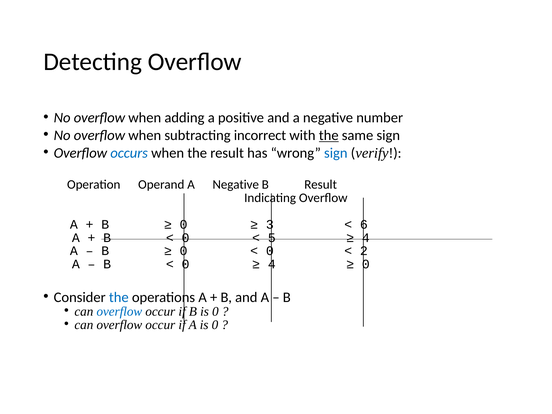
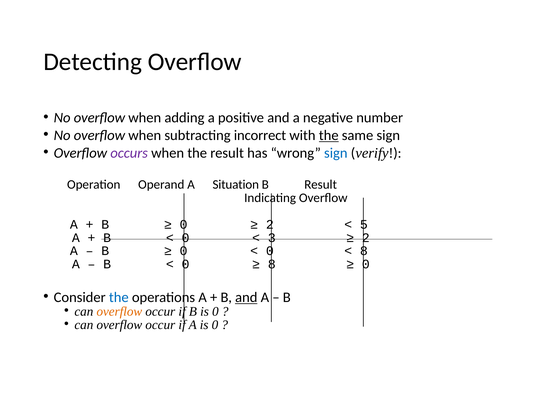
occurs colour: blue -> purple (129, 153)
Operand A Negative: Negative -> Situation (236, 185)
3: 3 -> 2 (270, 224)
6: 6 -> 5 (364, 224)
5: 5 -> 3 (272, 238)
4: 4 -> 2 (366, 238)
2: 2 -> 8 (364, 251)
4: 4 -> 8 (272, 264)
and underline: none -> present (246, 297)
overflow colour: blue -> orange (119, 311)
